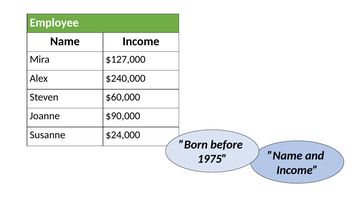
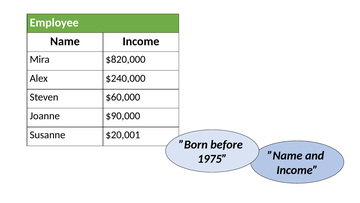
$127,000: $127,000 -> $820,000 (126, 59)
$24,000: $24,000 -> $20,001 (123, 135)
